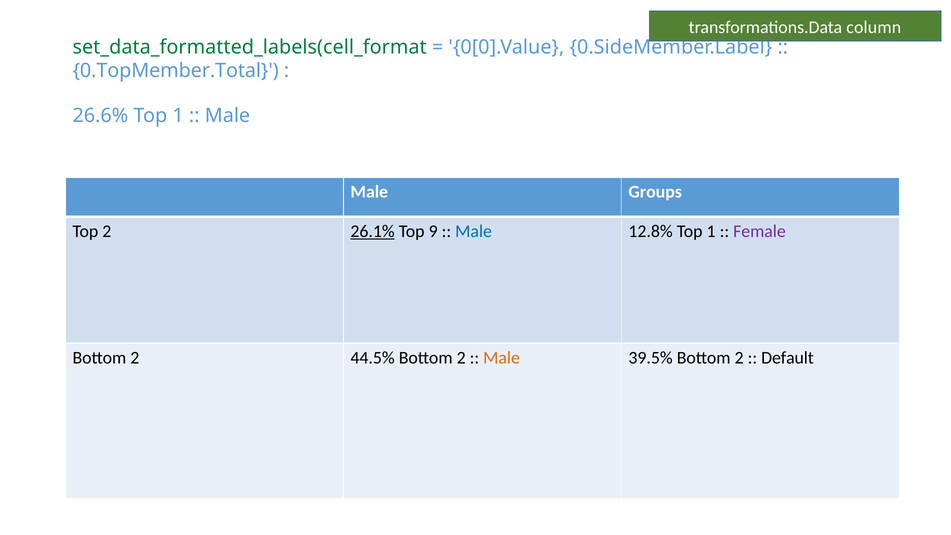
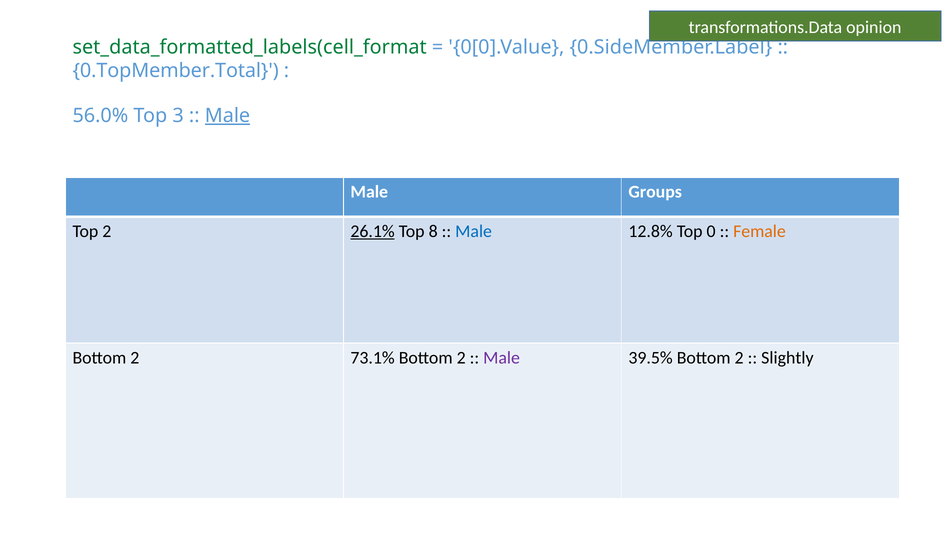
column: column -> opinion (874, 27)
26.6%: 26.6% -> 56.0% (100, 116)
1: 1 -> 3 (178, 116)
Male underline: none -> present (227, 116)
9: 9 -> 8 (433, 231)
12.8% Top 1: 1 -> 0 (711, 231)
Female colour: purple -> orange (759, 231)
44.5%: 44.5% -> 73.1% (373, 358)
Male colour: orange -> purple (502, 358)
Default: Default -> Slightly (787, 358)
